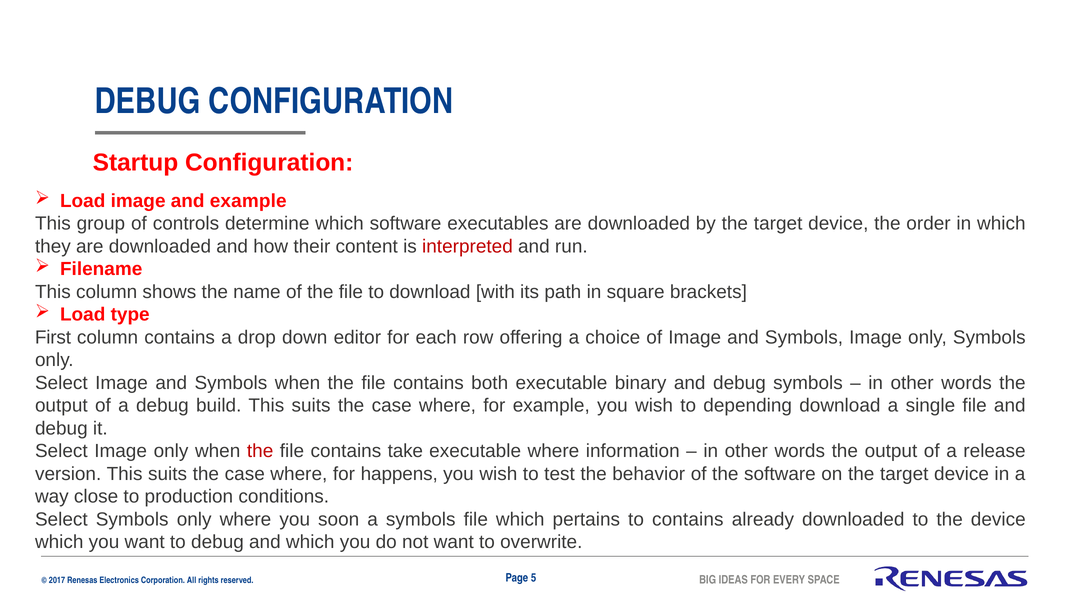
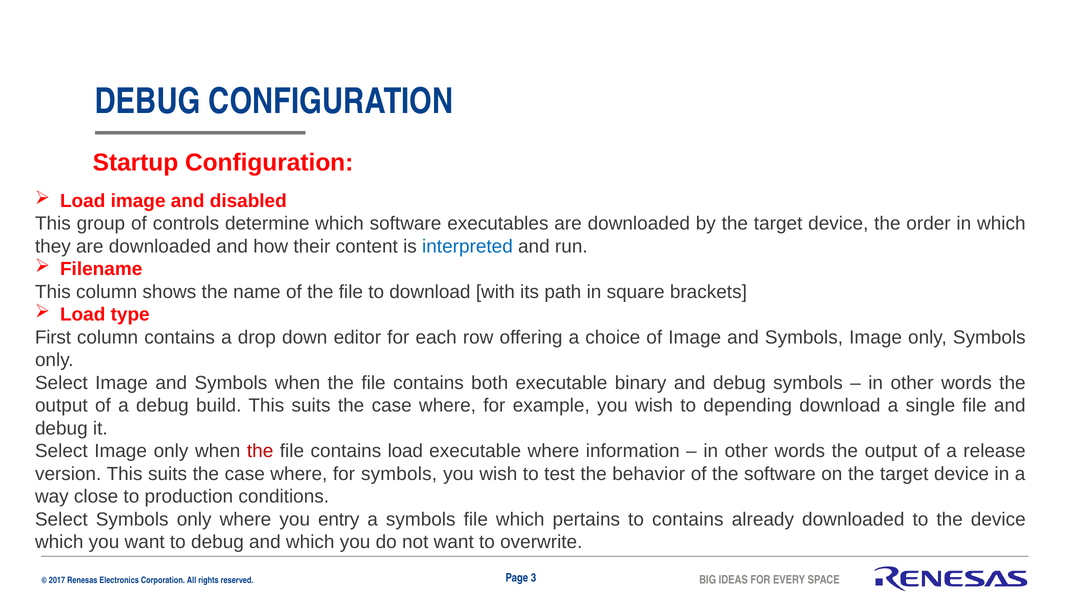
and example: example -> disabled (248, 201)
interpreted colour: red -> blue (467, 246)
contains take: take -> load (405, 451)
for happens: happens -> symbols (399, 474)
soon: soon -> entry (339, 519)
5: 5 -> 3 (534, 578)
